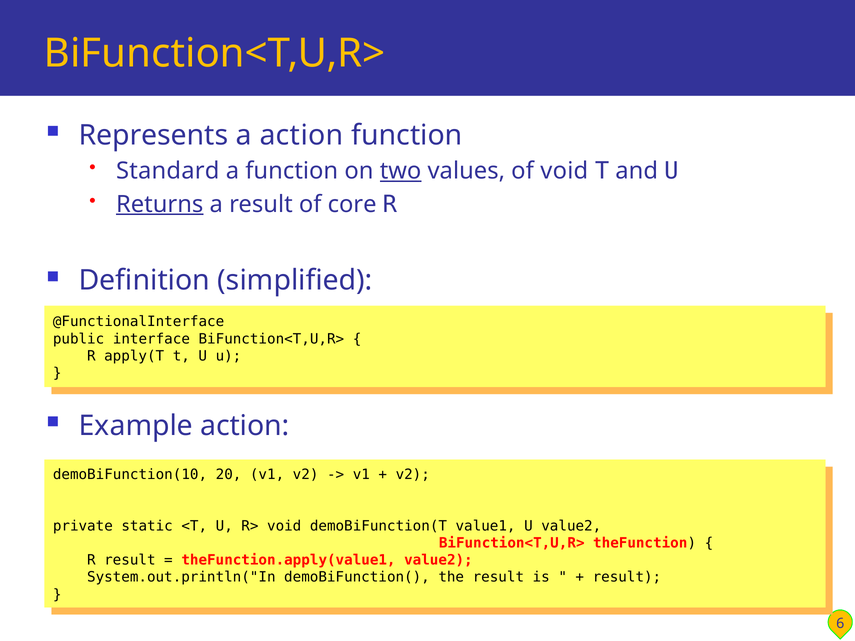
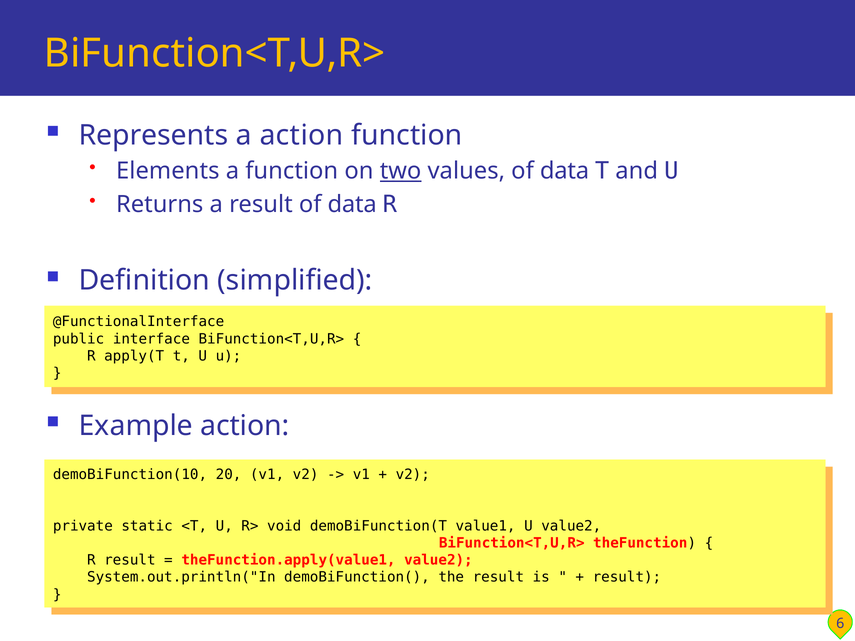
Standard: Standard -> Elements (168, 171)
values of void: void -> data (565, 171)
Returns underline: present -> none (160, 204)
result of core: core -> data (352, 204)
